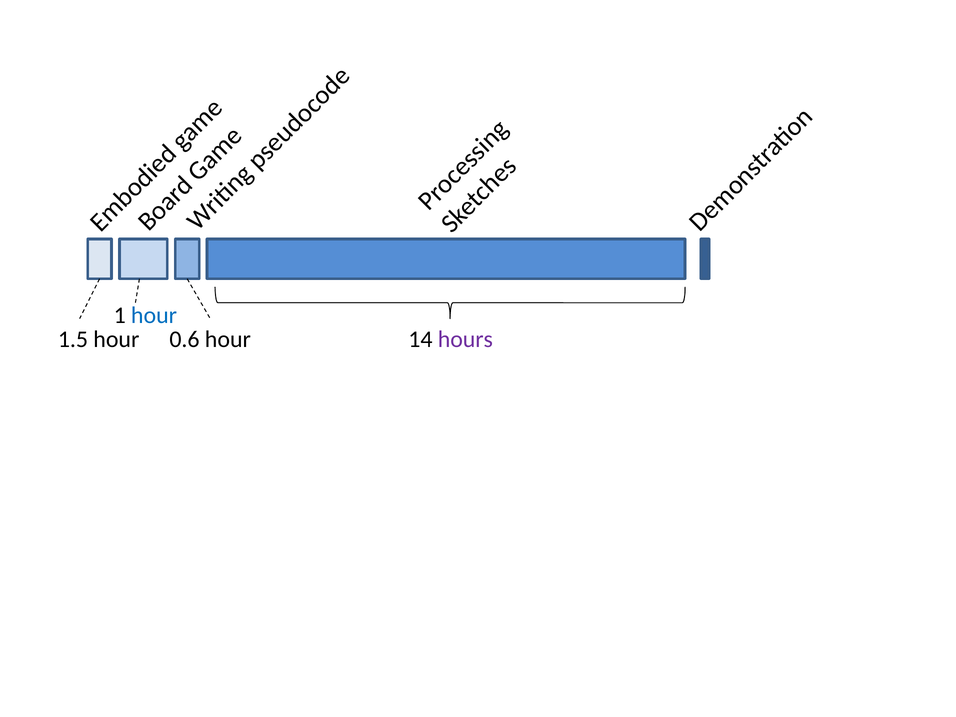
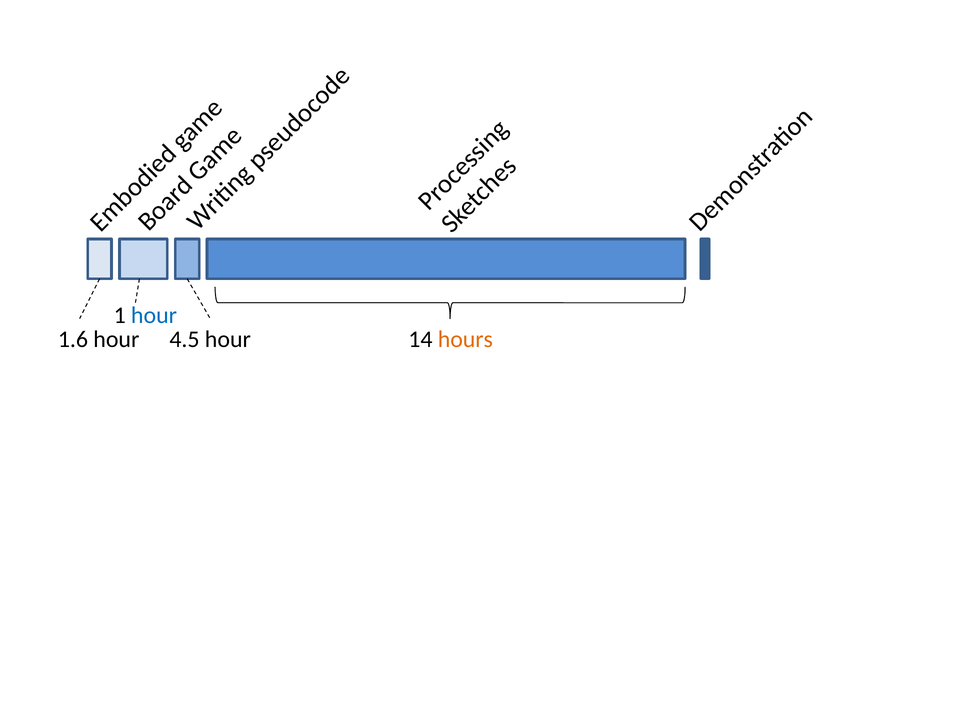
1.5: 1.5 -> 1.6 (73, 339)
0.6: 0.6 -> 4.5 (184, 339)
hours colour: purple -> orange (465, 339)
